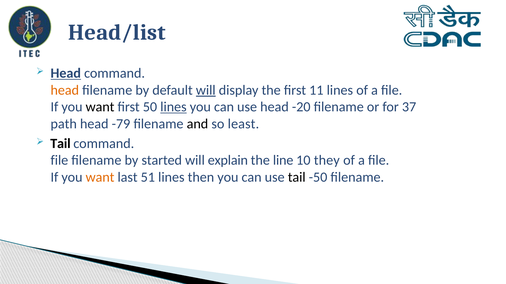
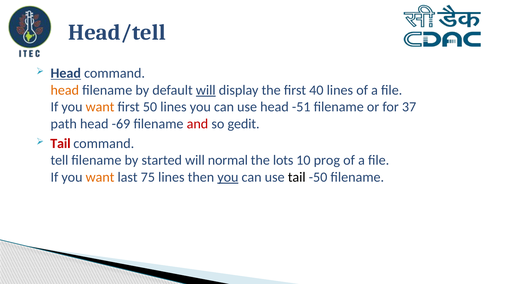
Head/list: Head/list -> Head/tell (117, 33)
11: 11 -> 40 (316, 90)
want colour: black -> orange (100, 107)
lines underline: present -> none (173, 107)
-20: -20 -> -51 (301, 107)
-79: -79 -> -69 (121, 124)
and colour: black -> red (197, 124)
least: least -> gedit (244, 124)
Tail colour: black -> red (60, 144)
file: file -> tell (59, 161)
explain: explain -> normal (228, 161)
line: line -> lots (283, 161)
they: they -> prog (327, 161)
51: 51 -> 75 (148, 178)
you underline: none -> present (228, 178)
